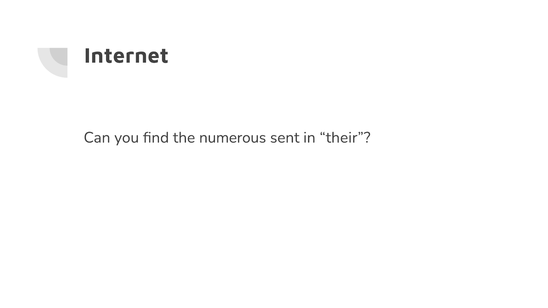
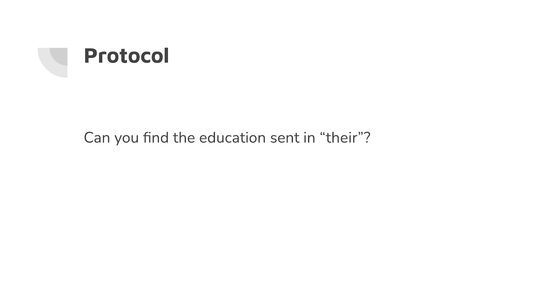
Internet: Internet -> Protocol (126, 56)
numerous: numerous -> education (233, 138)
